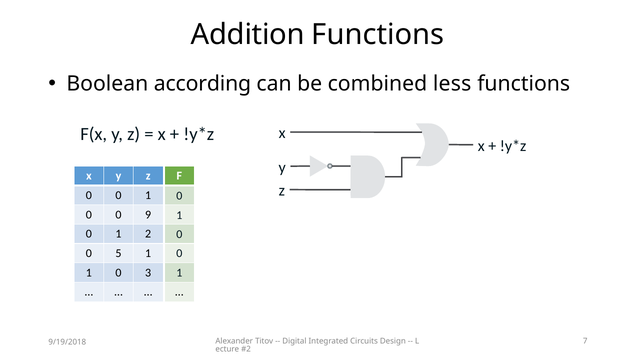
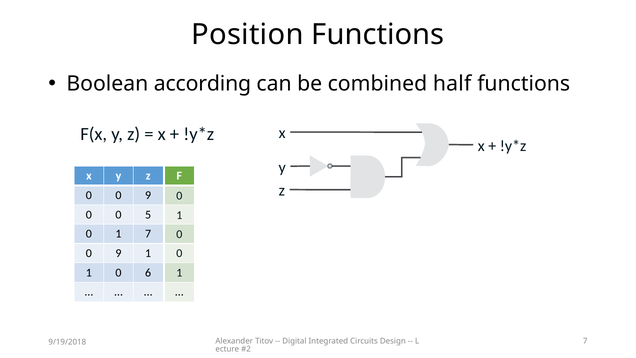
Addition: Addition -> Position (248, 34)
less: less -> half (452, 84)
1: 1 -> 9 (148, 195)
9: 9 -> 5 (148, 214)
1 2: 2 -> 7 (148, 234)
5: 5 -> 9 (118, 253)
3: 3 -> 6 (148, 272)
